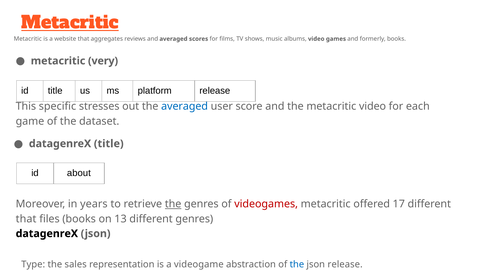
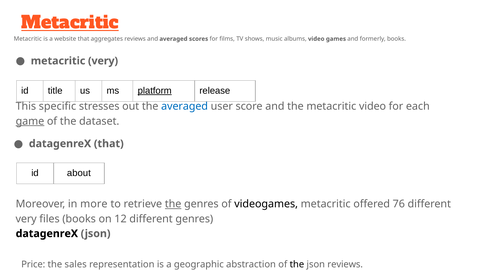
platform underline: none -> present (155, 91)
game underline: none -> present (30, 121)
datagenreX title: title -> that (109, 144)
years: years -> more (94, 204)
videogames colour: red -> black (266, 204)
17: 17 -> 76 (399, 204)
that: that -> very (26, 219)
13: 13 -> 12 (121, 219)
Type: Type -> Price (33, 264)
videogame: videogame -> geographic (199, 264)
the colour: blue -> black (297, 264)
json release: release -> reviews (345, 264)
